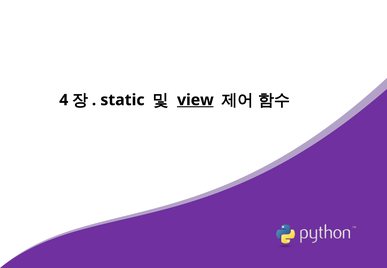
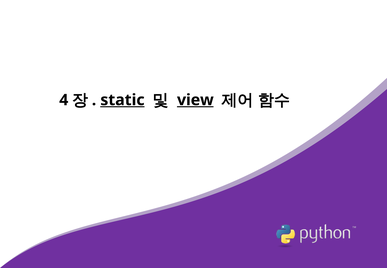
static underline: none -> present (122, 100)
